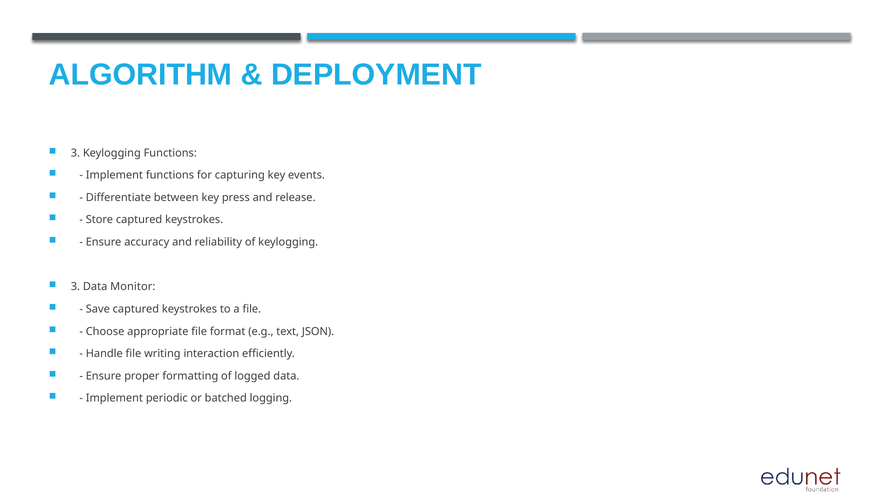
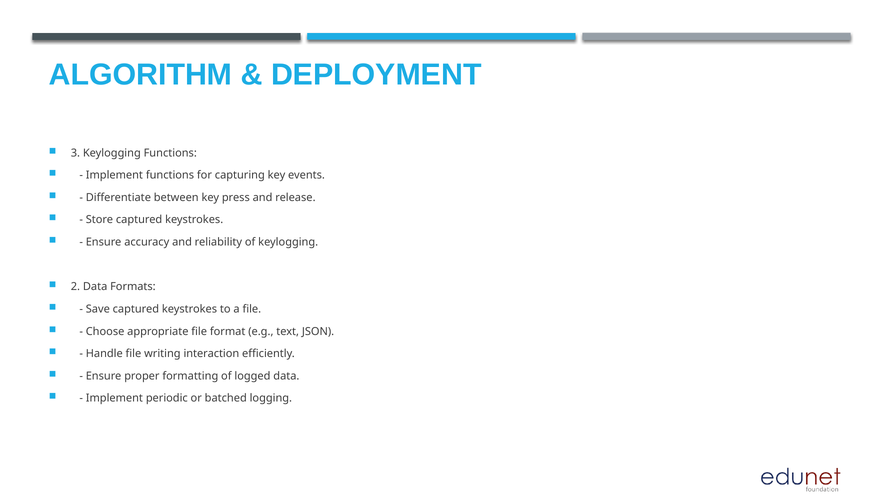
3: 3 -> 2 (75, 287)
Monitor: Monitor -> Formats (133, 287)
